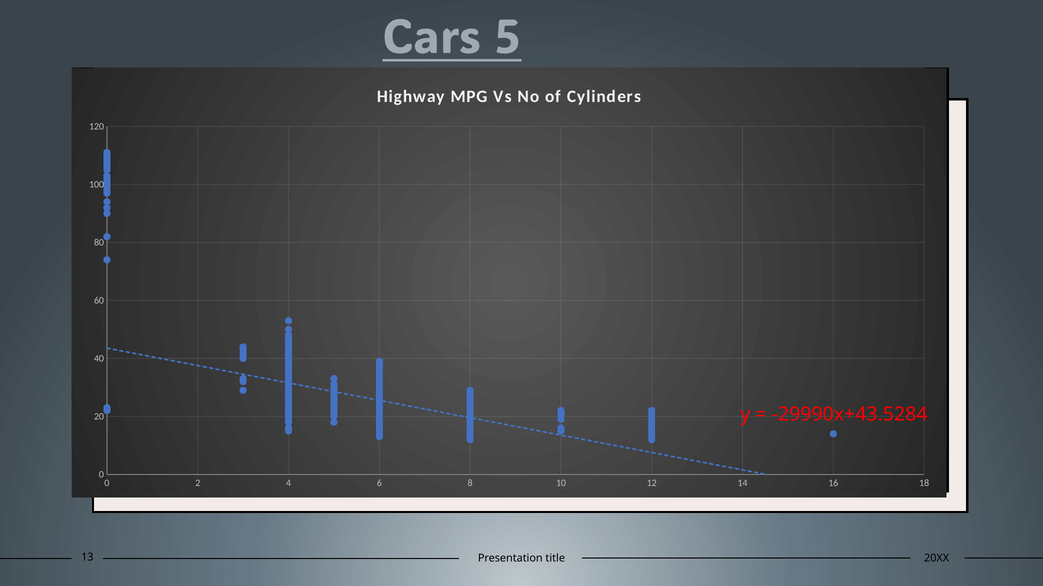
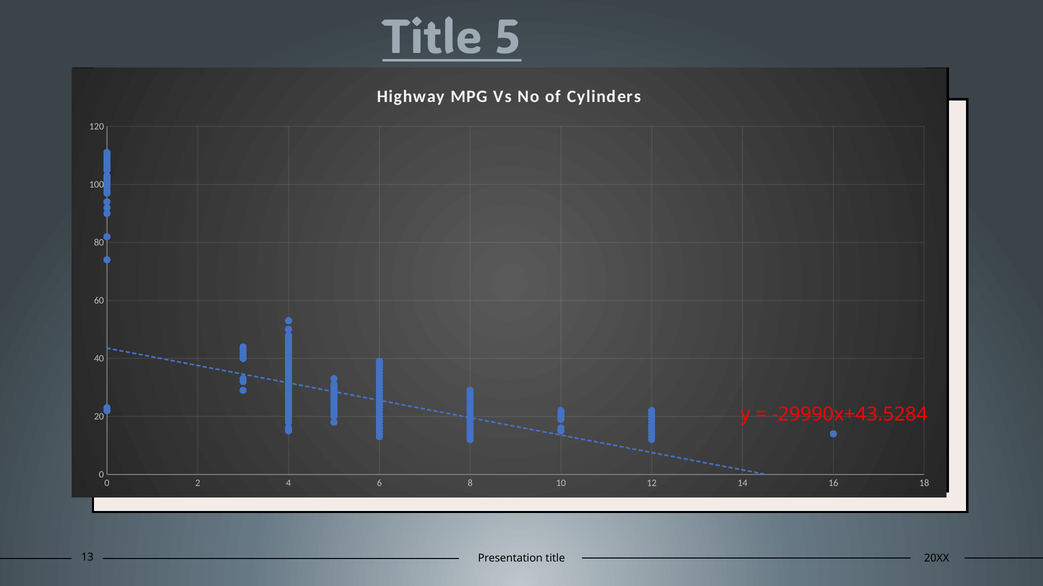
Cars: Cars -> Title (432, 38)
